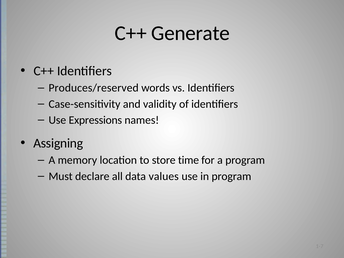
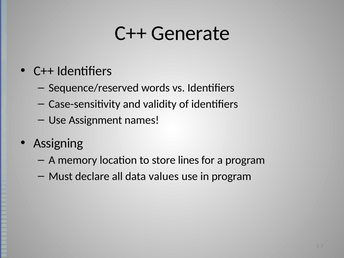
Produces/reserved: Produces/reserved -> Sequence/reserved (94, 88)
Expressions: Expressions -> Assignment (95, 120)
time: time -> lines (188, 160)
